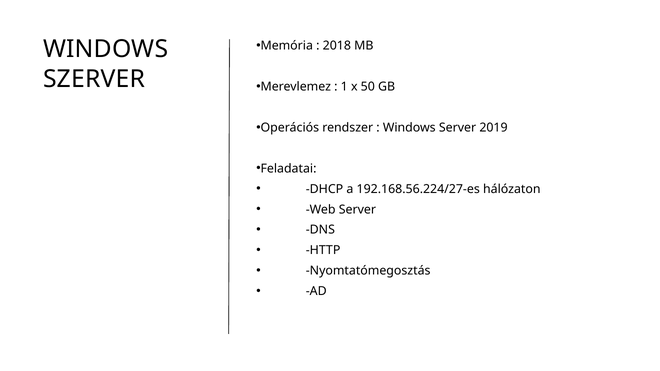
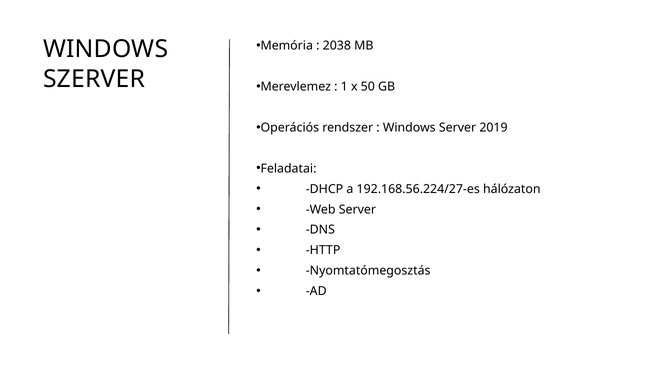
2018: 2018 -> 2038 (337, 46)
